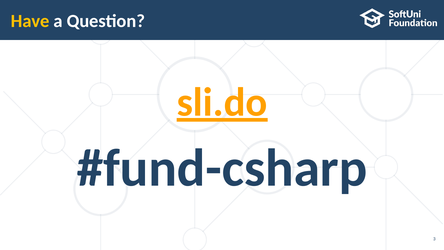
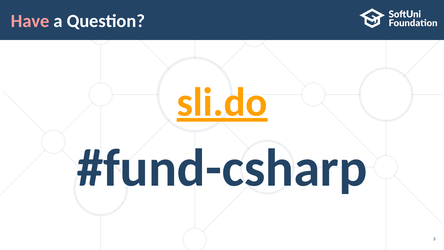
Have colour: yellow -> pink (30, 21)
